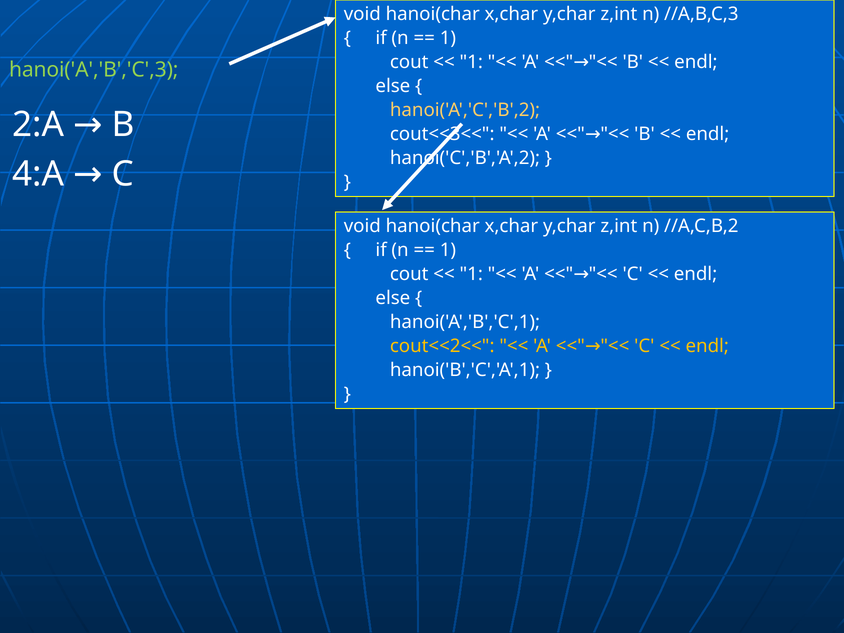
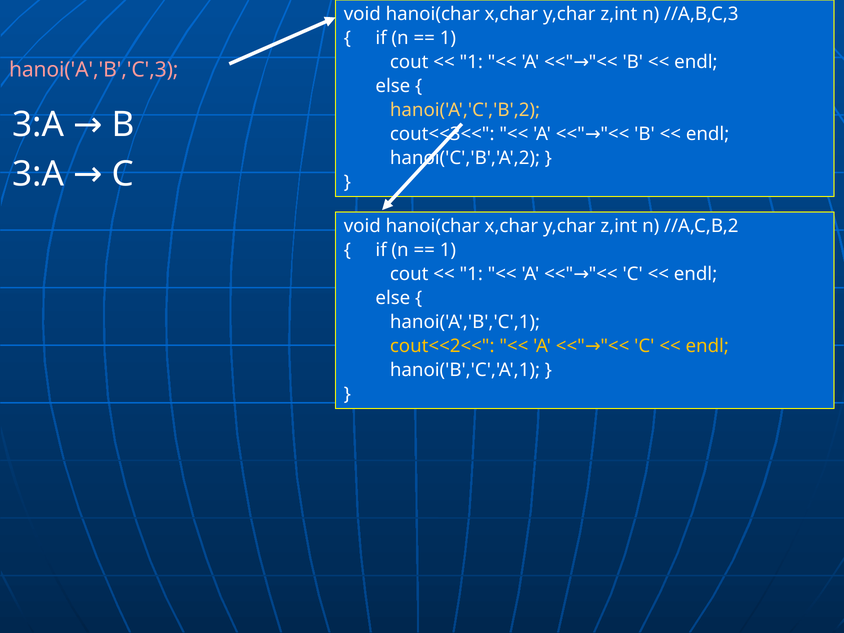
hanoi('A','B','C',3 colour: light green -> pink (94, 70)
2:A: 2:A -> 3:A (38, 125)
4:A: 4:A -> 3:A (38, 174)
